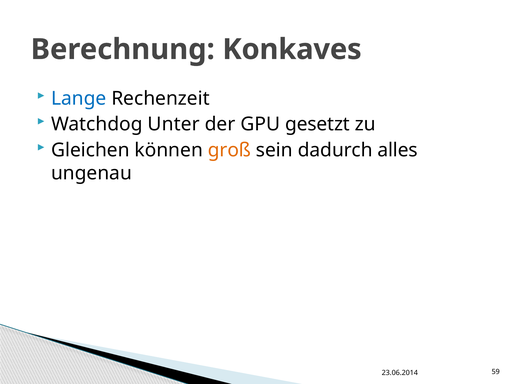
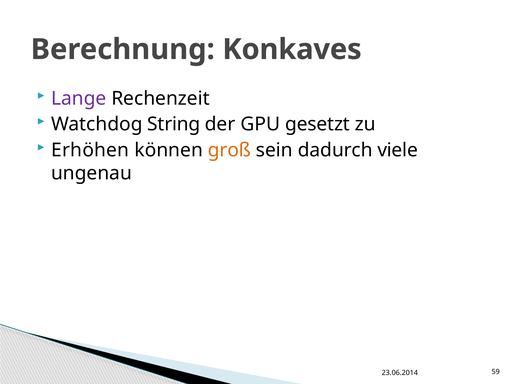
Lange colour: blue -> purple (79, 98)
Unter: Unter -> String (174, 124)
Gleichen: Gleichen -> Erhöhen (90, 150)
alles: alles -> viele (398, 150)
